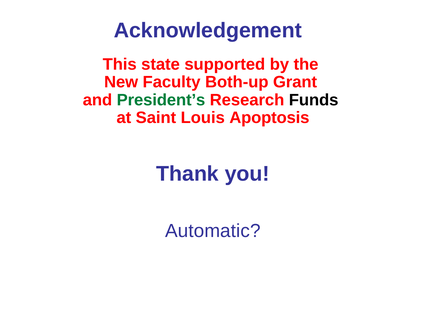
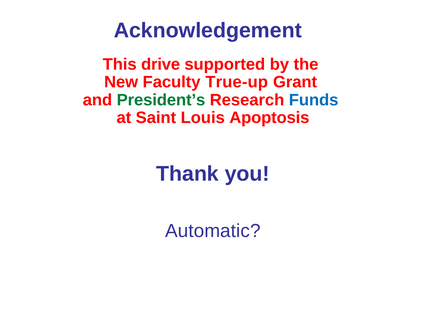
state: state -> drive (161, 64)
Both-up: Both-up -> True-up (237, 82)
Funds colour: black -> blue (314, 100)
